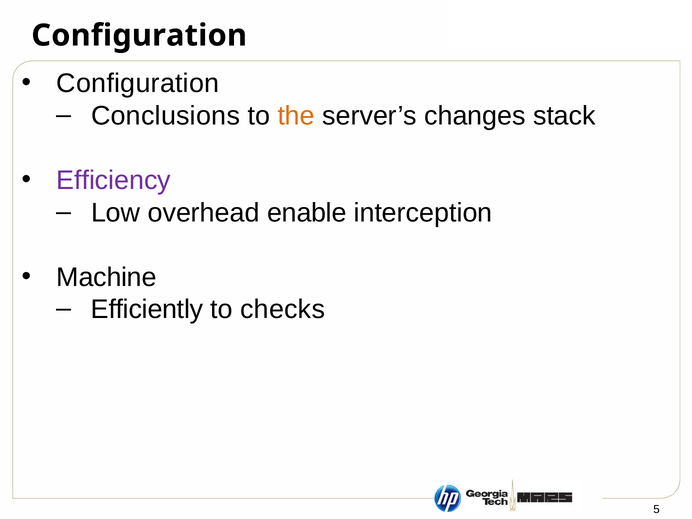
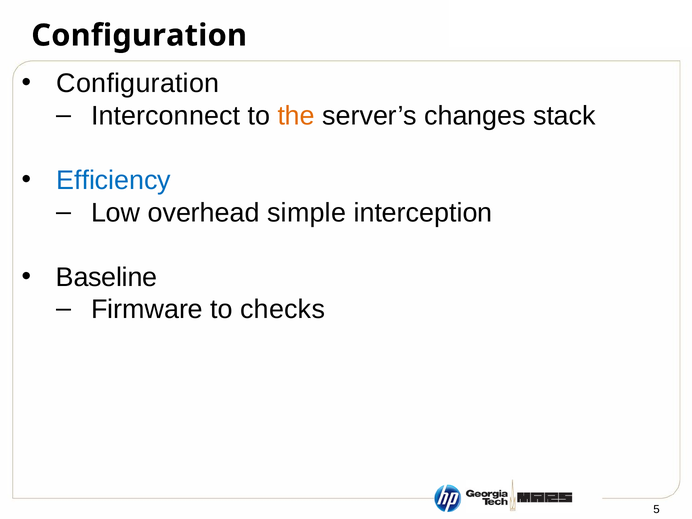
Conclusions: Conclusions -> Interconnect (166, 116)
Efficiency colour: purple -> blue (114, 180)
enable: enable -> simple (307, 213)
Machine: Machine -> Baseline (107, 277)
Efficiently: Efficiently -> Firmware (147, 310)
